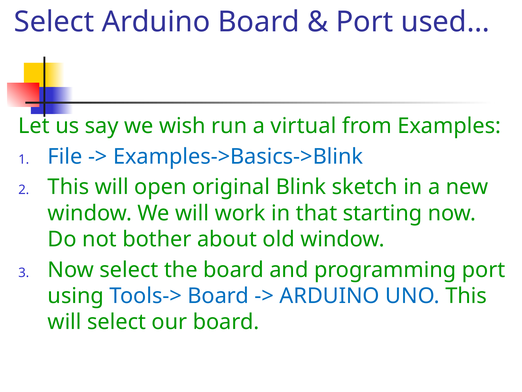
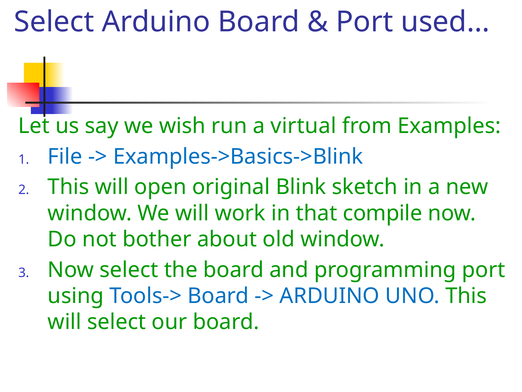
starting: starting -> compile (383, 213)
